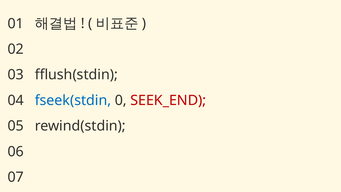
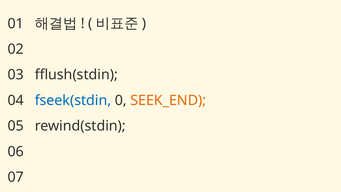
SEEK_END colour: red -> orange (168, 100)
